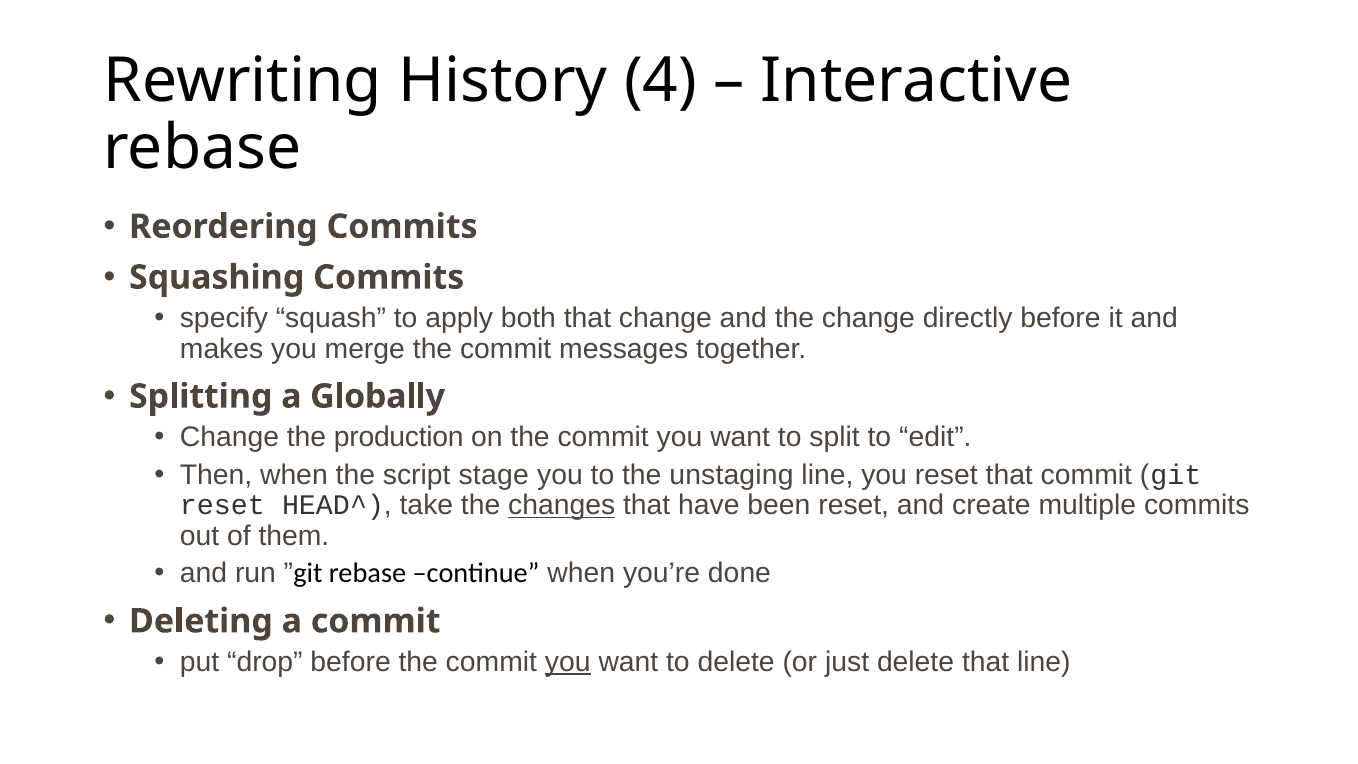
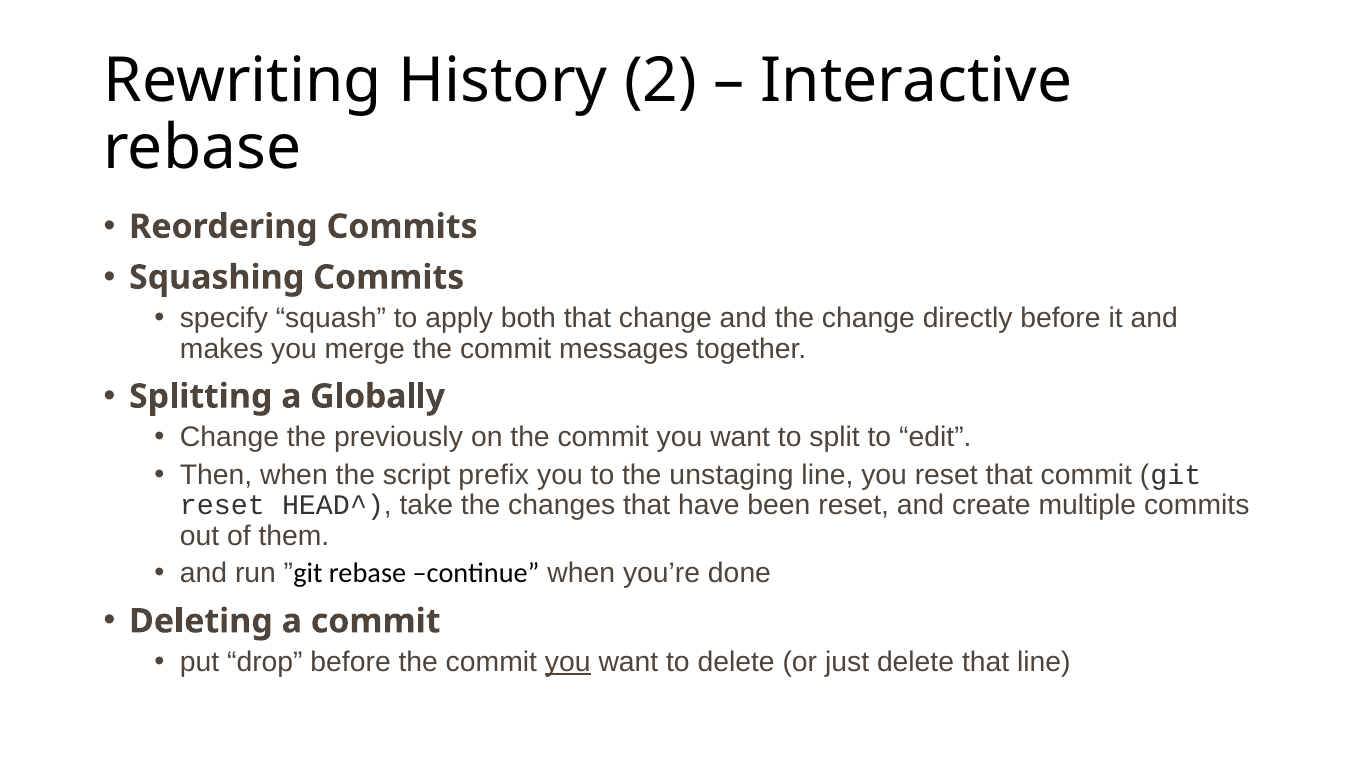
4: 4 -> 2 (661, 80)
production: production -> previously (399, 437)
stage: stage -> prefix (494, 475)
changes underline: present -> none (562, 505)
